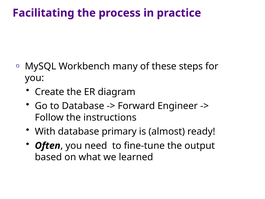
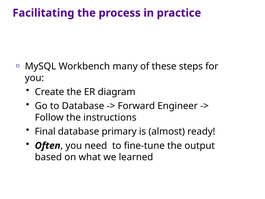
With: With -> Final (45, 131)
